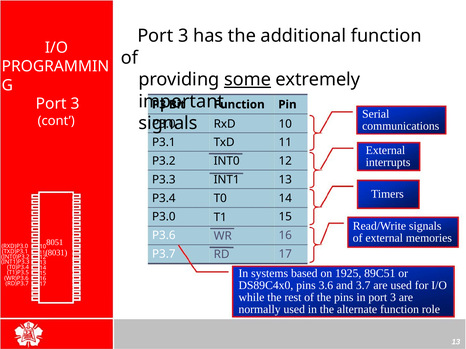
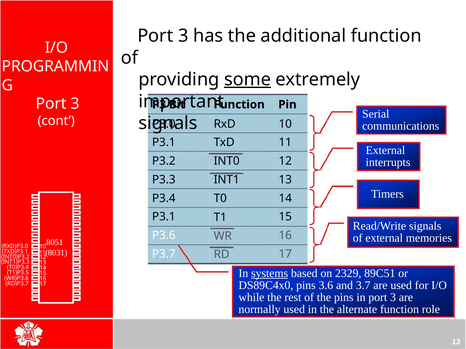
P3.0: P3.0 -> P3.1 (164, 216)
systems underline: none -> present (270, 273)
1925: 1925 -> 2329 (348, 273)
